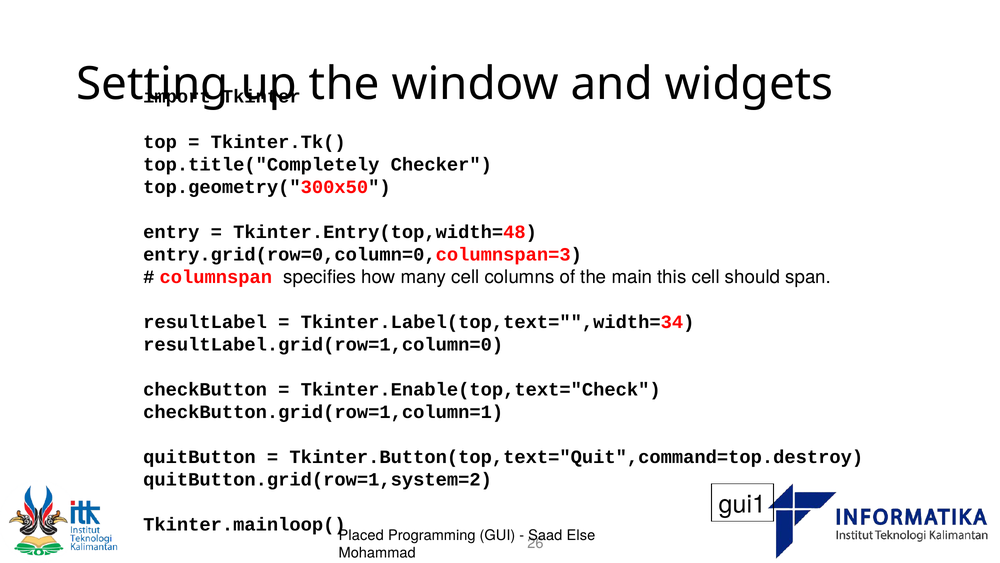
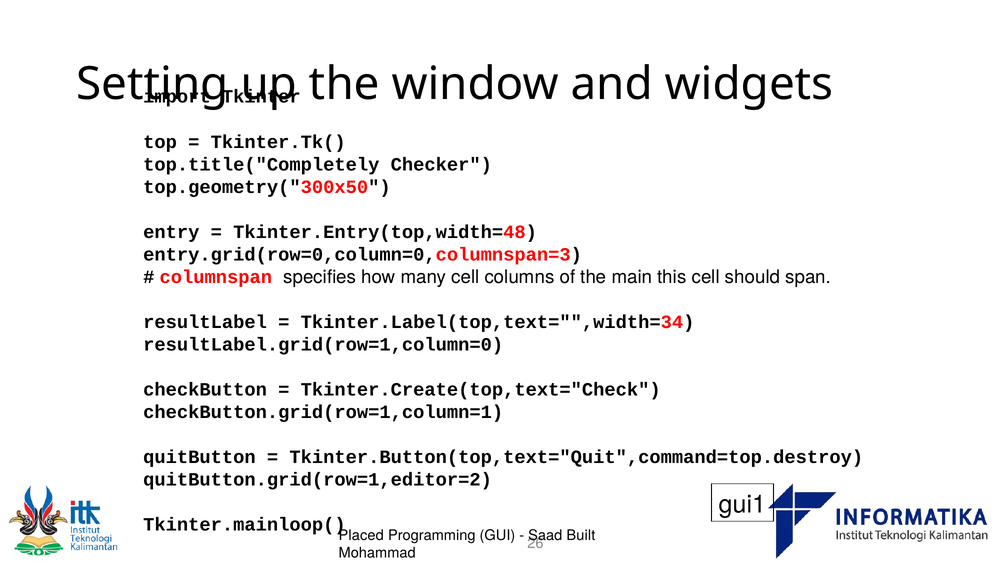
Tkinter.Enable(top,text="Check: Tkinter.Enable(top,text="Check -> Tkinter.Create(top,text="Check (481, 389)
quitButton.grid(row=1,system=2: quitButton.grid(row=1,system=2 -> quitButton.grid(row=1,editor=2 (318, 479)
Else: Else -> Built (581, 535)
